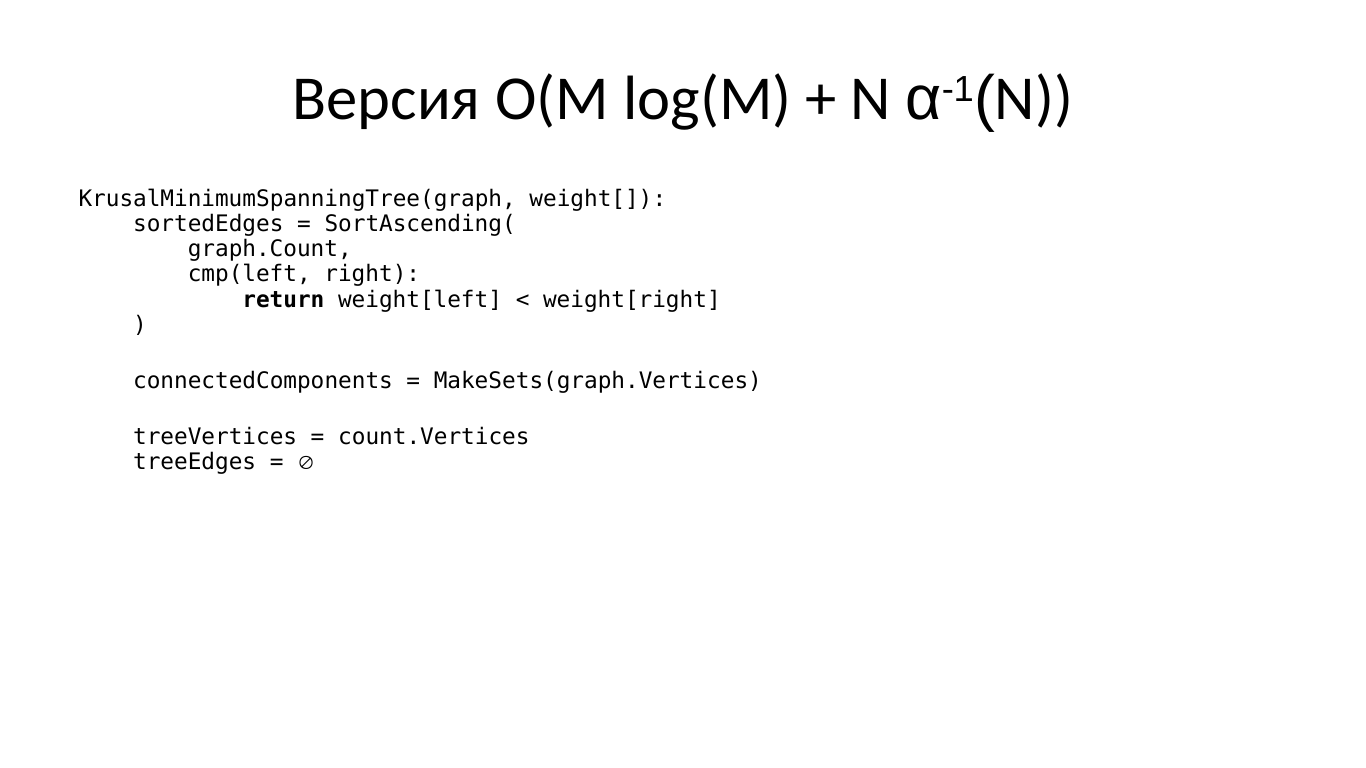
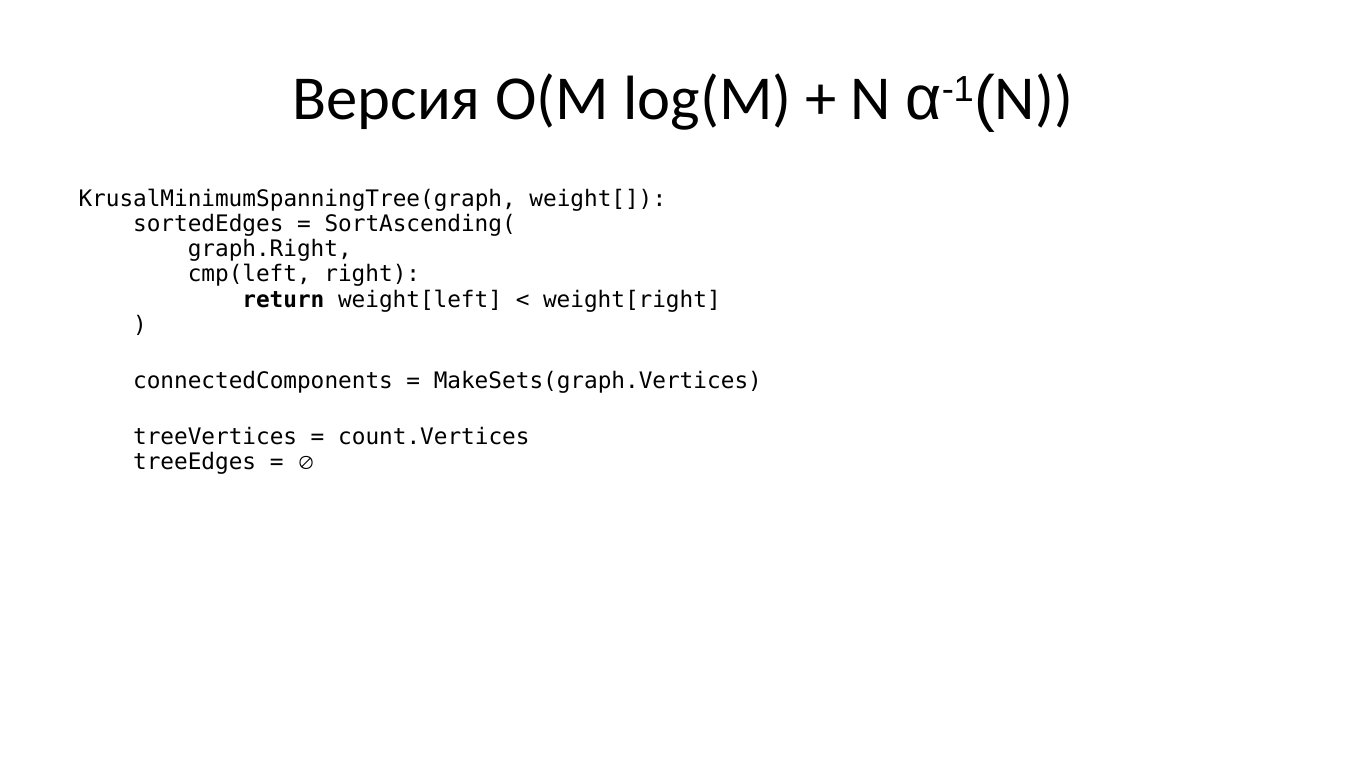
graph.Count: graph.Count -> graph.Right (270, 249)
